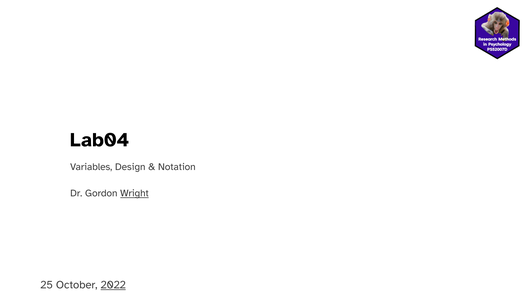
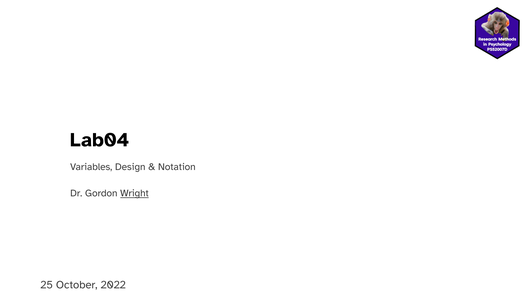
2022 underline: present -> none (113, 285)
